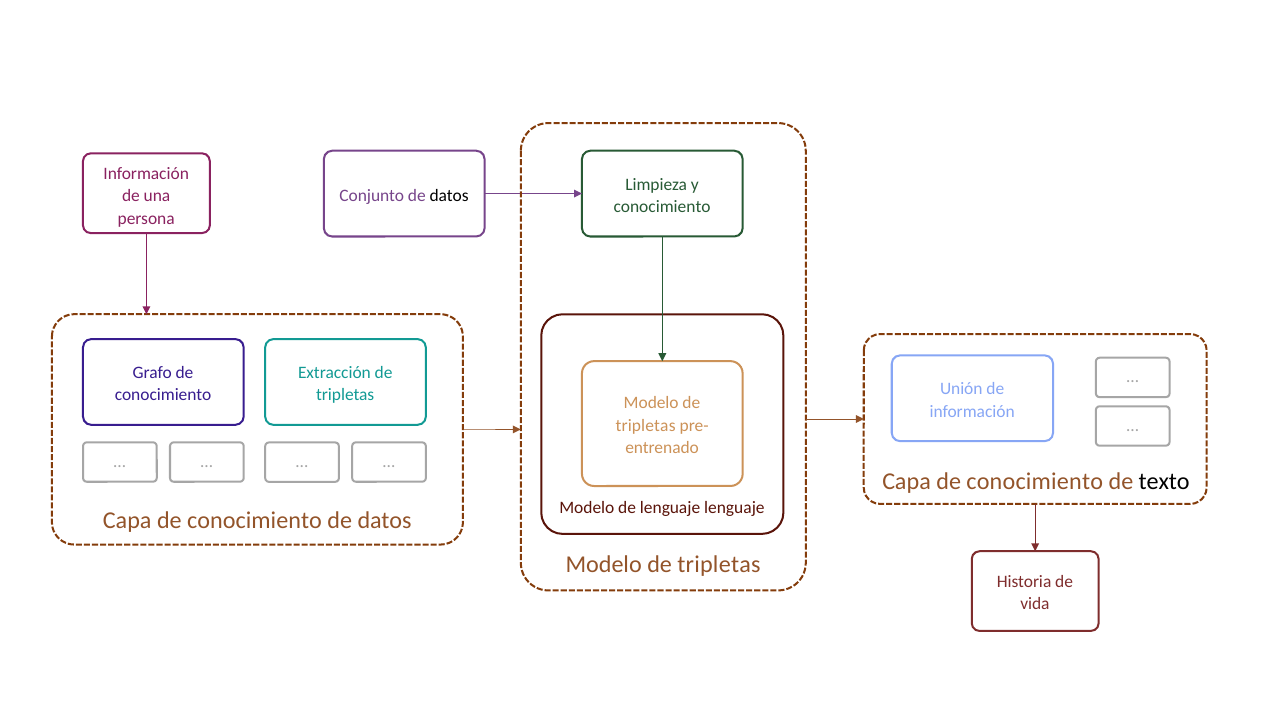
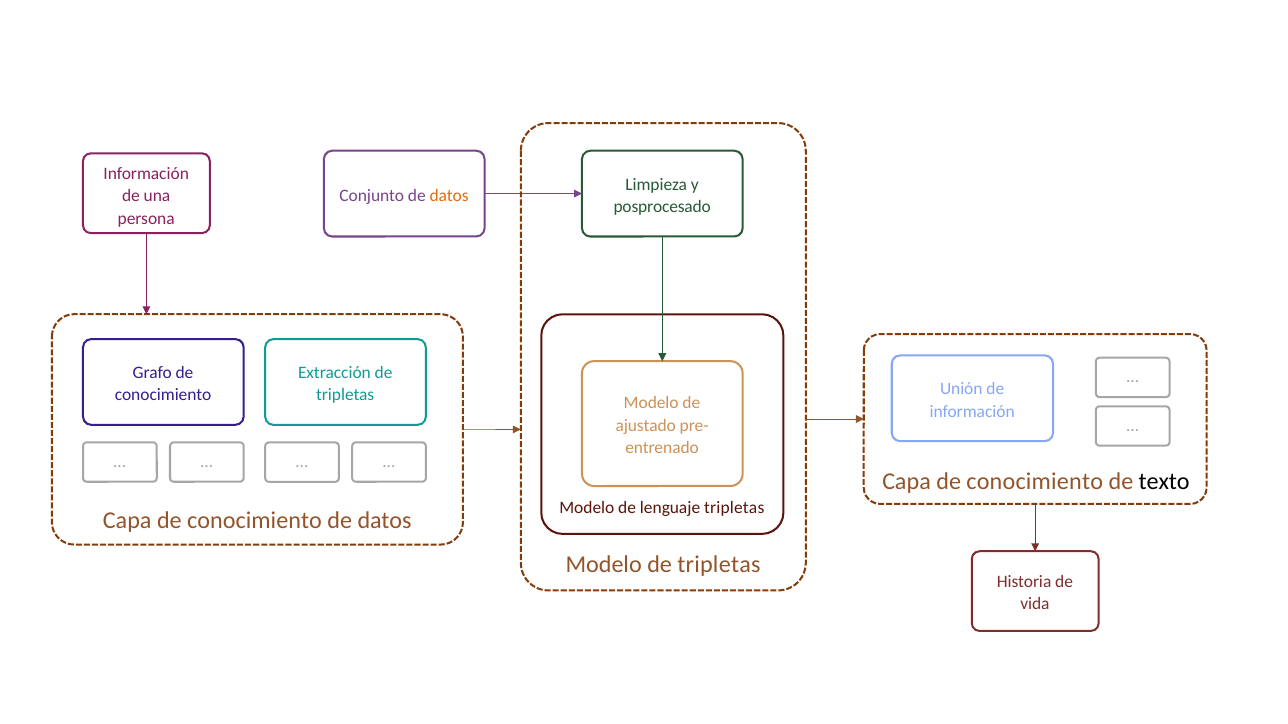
datos colour: black -> orange (449, 196)
conocimiento: conocimiento -> posprocesado (662, 207)
tripletas: tripletas -> ajustado (646, 426)
lenguaje lenguaje: lenguaje -> tripletas (734, 508)
